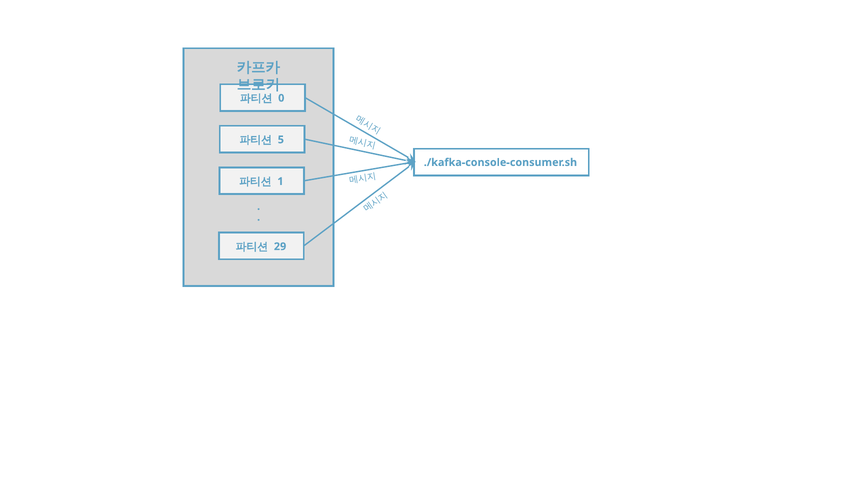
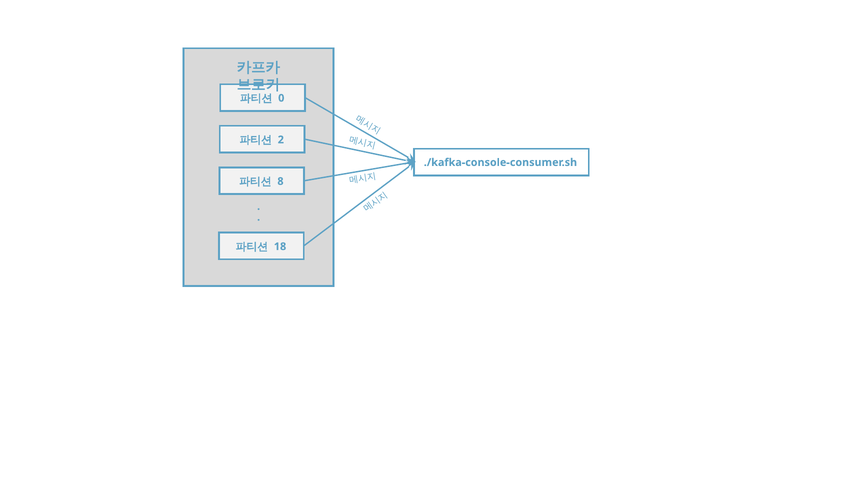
5: 5 -> 2 (281, 140)
1: 1 -> 8 (280, 182)
29: 29 -> 18 (280, 247)
